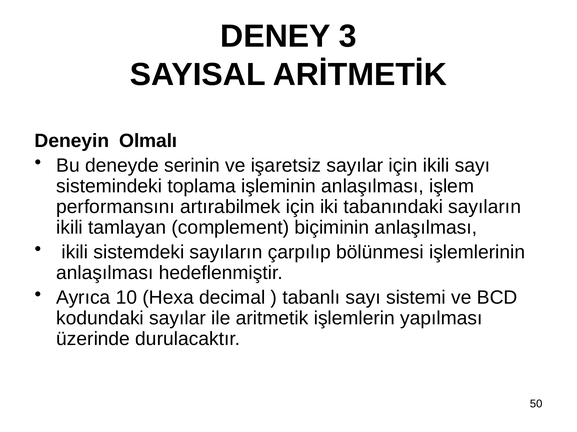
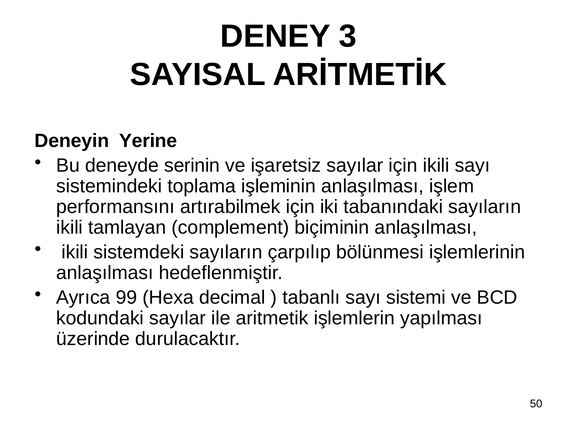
Olmalı: Olmalı -> Yerine (148, 141)
10: 10 -> 99 (126, 298)
